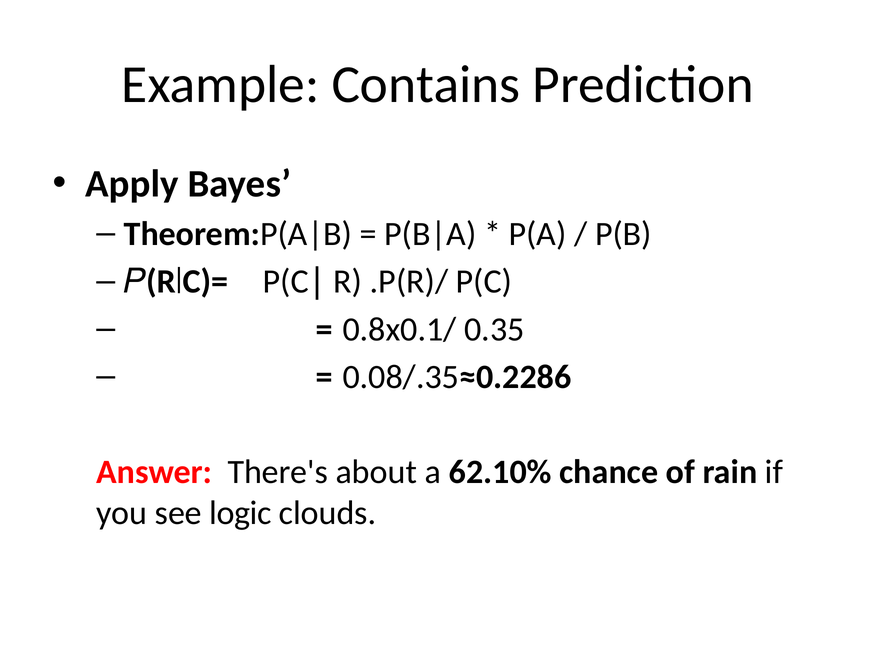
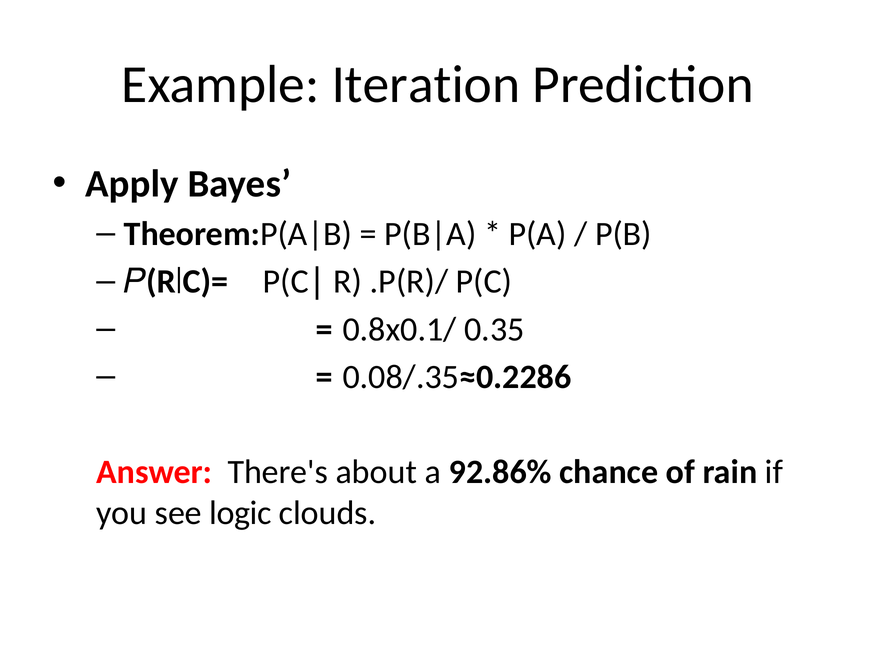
Contains: Contains -> Iteration (426, 85)
62.10%: 62.10% -> 92.86% (500, 472)
